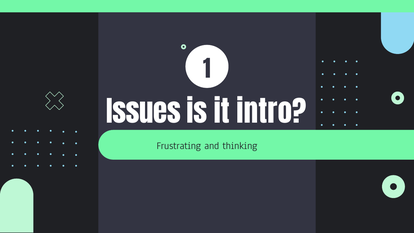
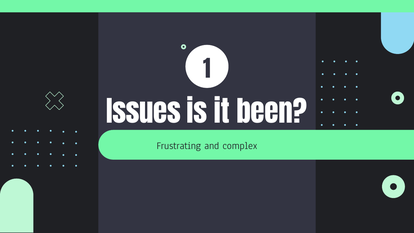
intro: intro -> been (272, 113)
thinking: thinking -> complex (240, 146)
